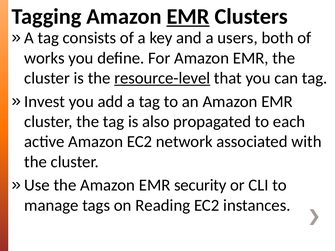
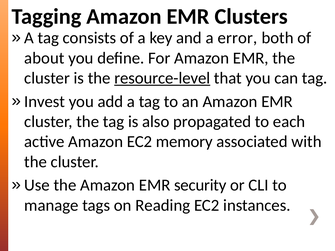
EMR underline: present -> none (188, 17)
users: users -> error (237, 38)
works: works -> about (44, 58)
network: network -> memory (184, 142)
